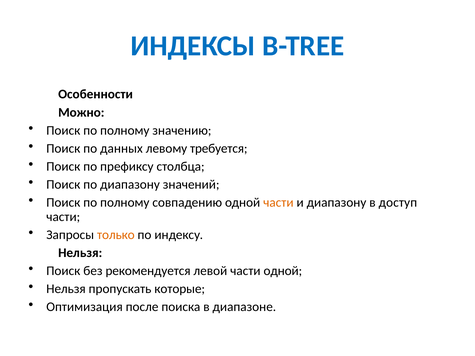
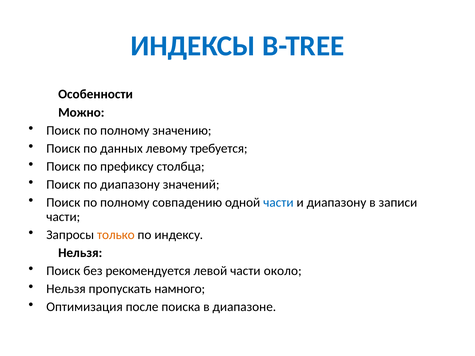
части colour: orange -> blue (278, 203)
доступ: доступ -> записи (398, 203)
части одной: одной -> около (283, 271)
которые: которые -> намного (180, 289)
